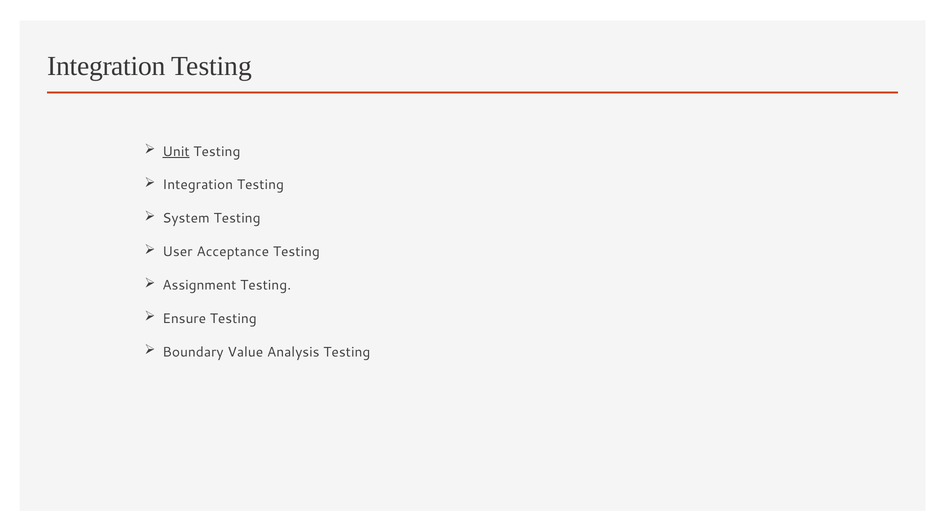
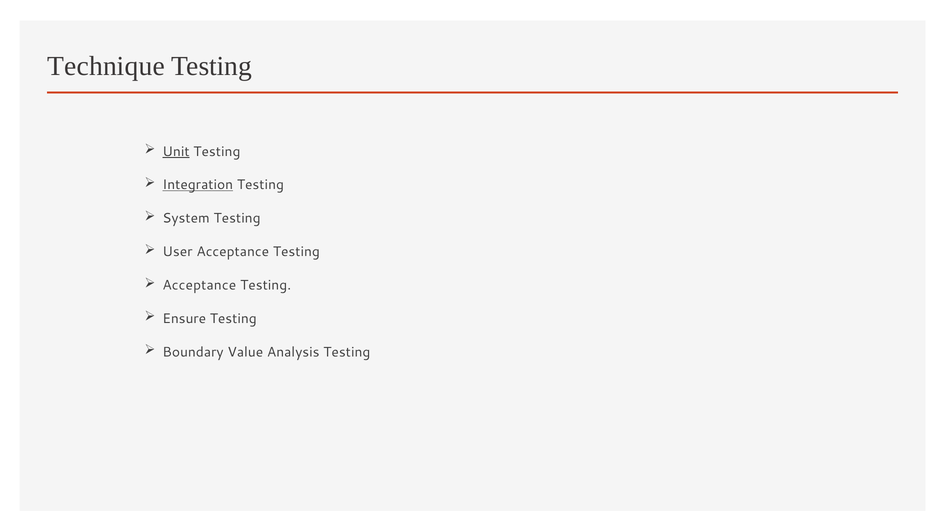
Integration: Integration -> Technique (106, 66)
Integration underline: none -> present (198, 185)
Assignment: Assignment -> Acceptance (199, 286)
